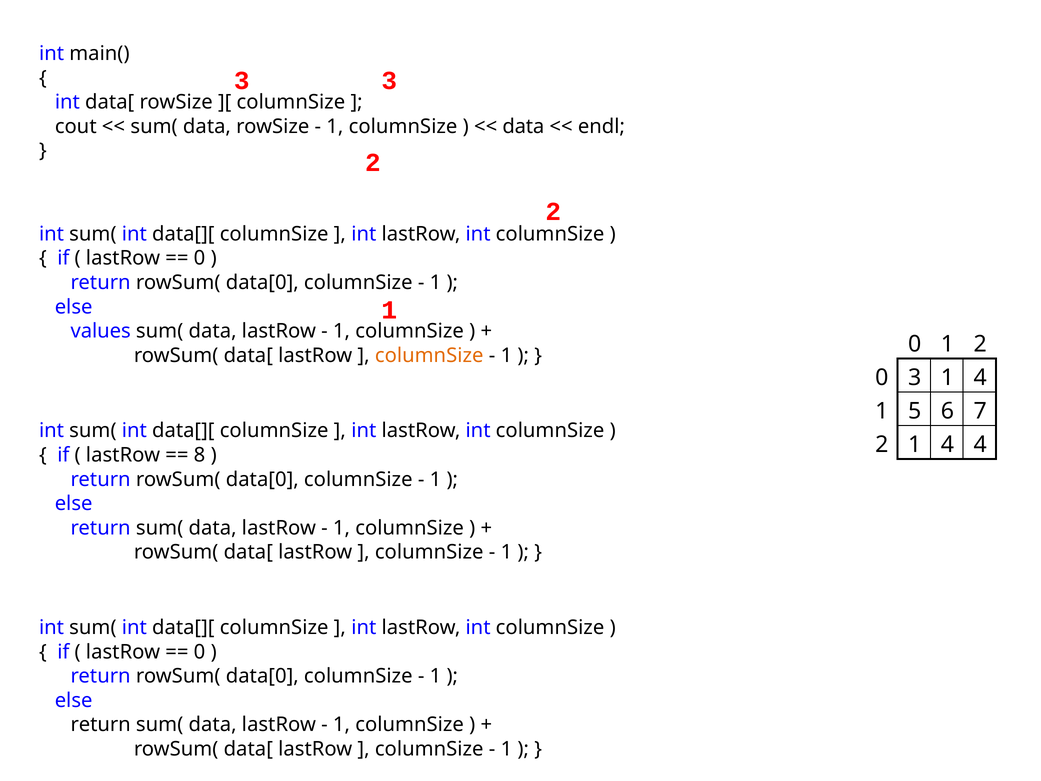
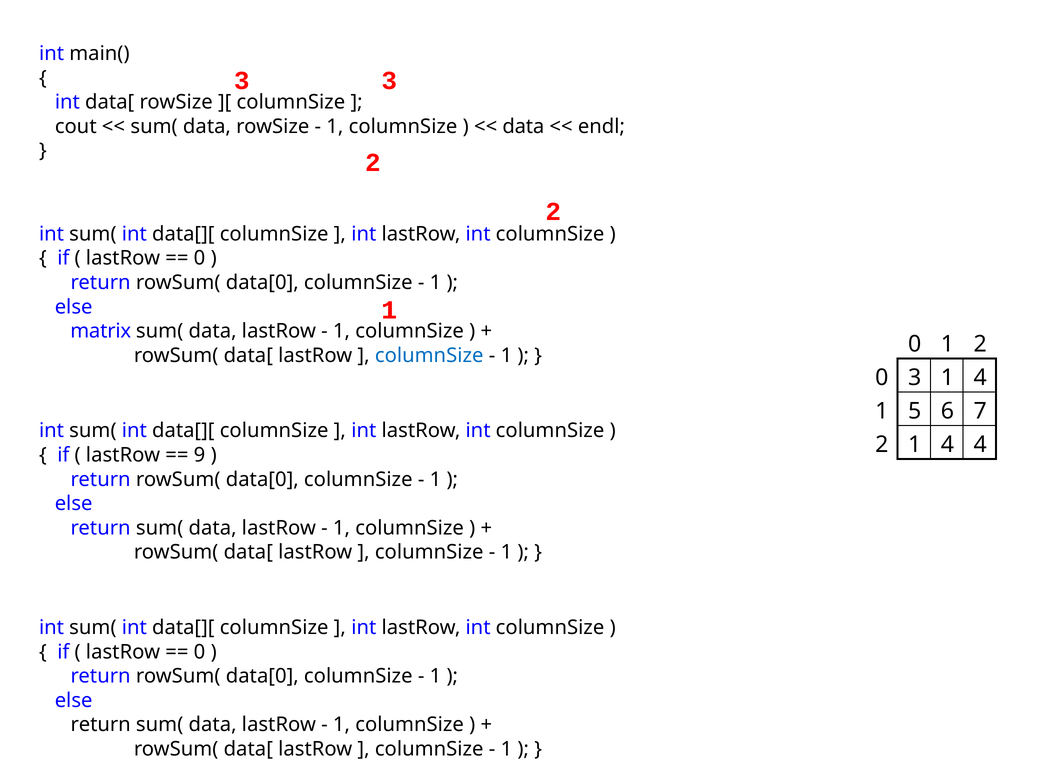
values: values -> matrix (101, 331)
columnSize colour: orange -> blue (429, 355)
8: 8 -> 9 (199, 455)
